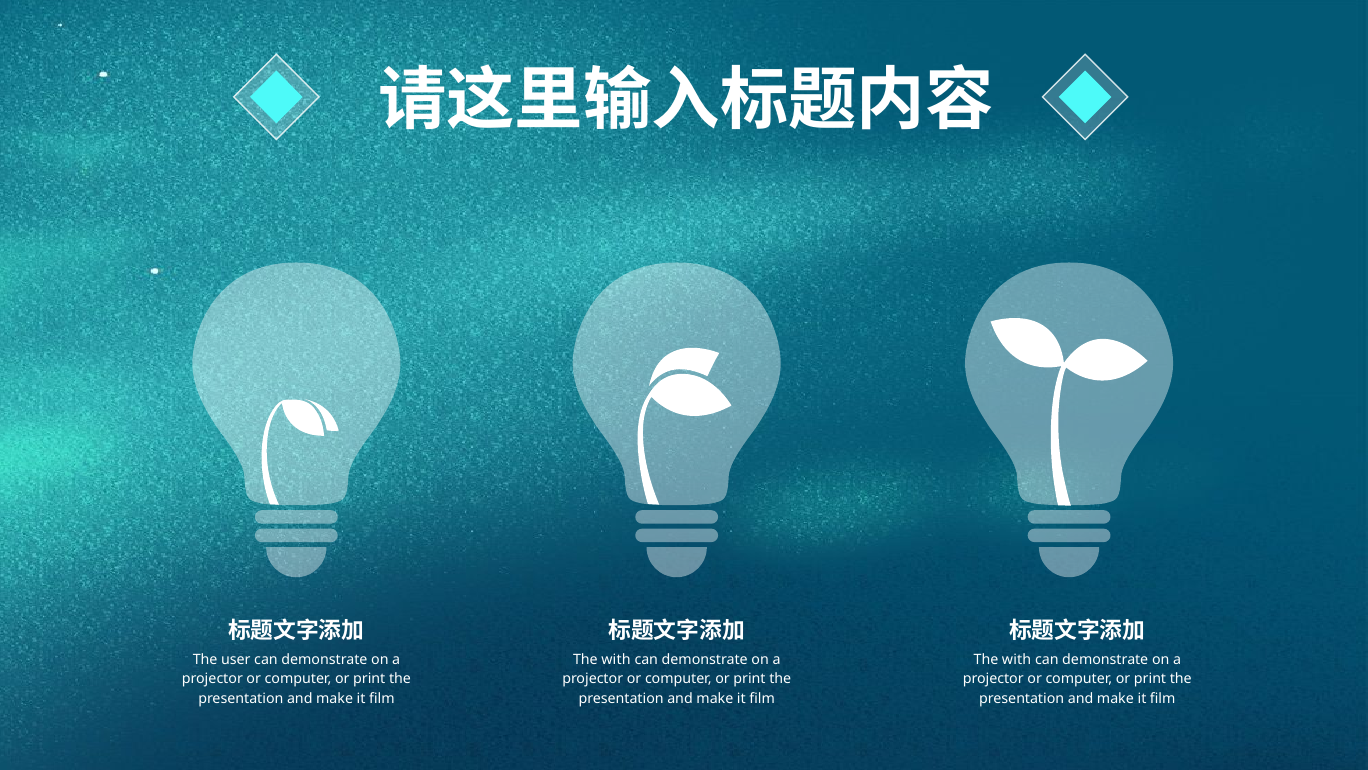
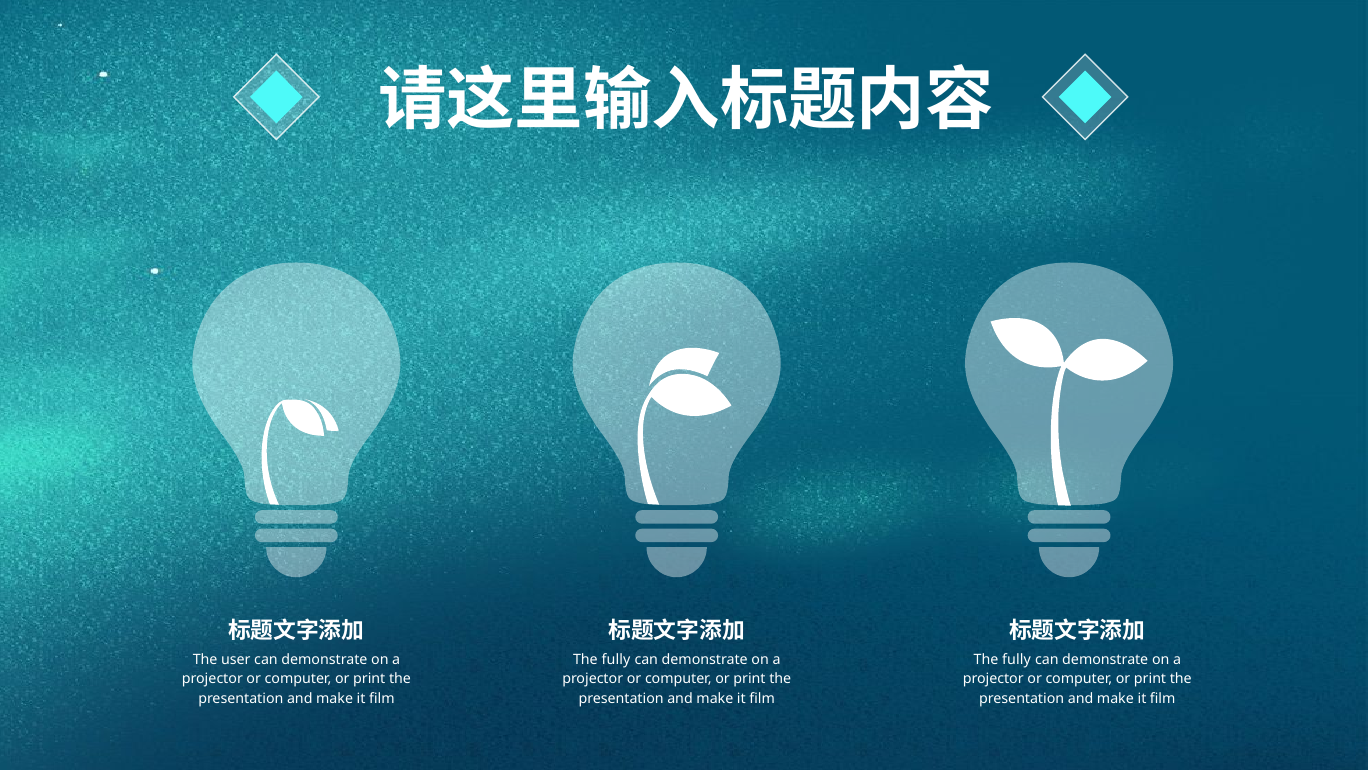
with: with -> fully (616, 659)
with: with -> fully (1017, 659)
